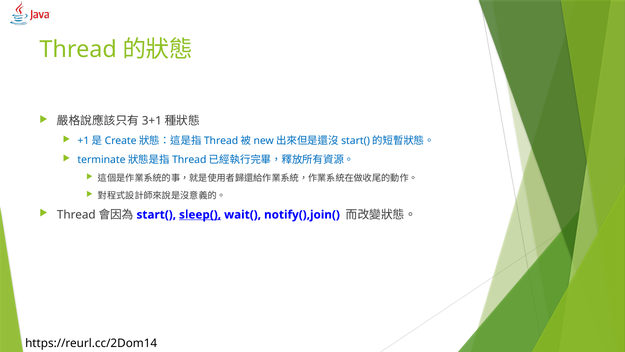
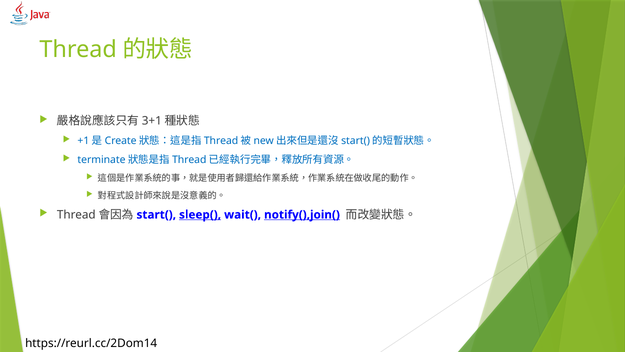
notify(),join( underline: none -> present (302, 214)
